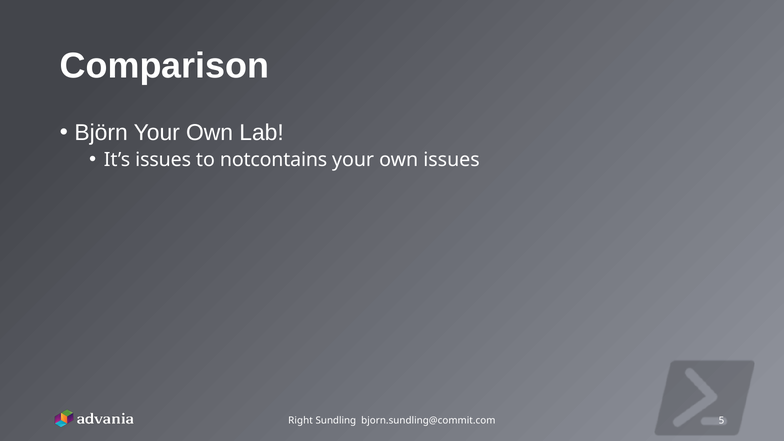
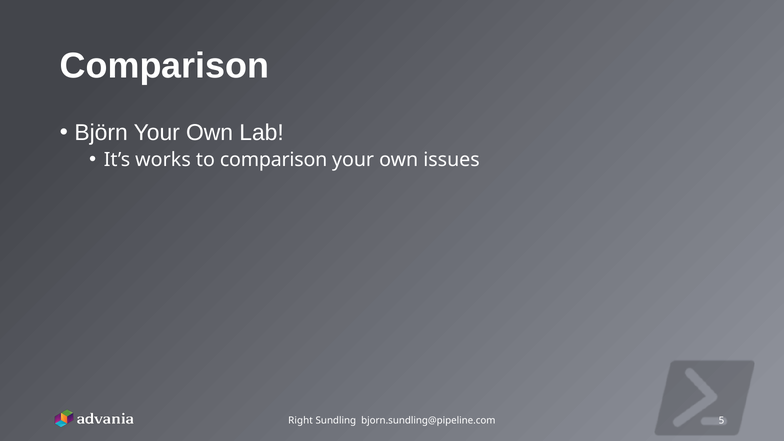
It’s issues: issues -> works (163, 160)
to notcontains: notcontains -> comparison (274, 160)
bjorn.sundling@commit.com: bjorn.sundling@commit.com -> bjorn.sundling@pipeline.com (428, 420)
